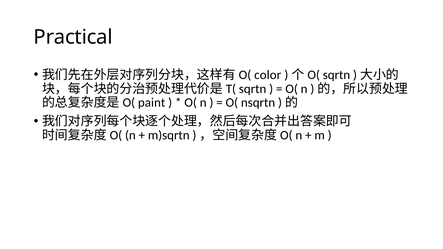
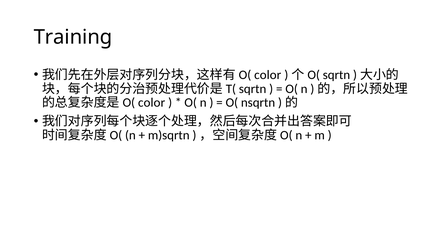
Practical: Practical -> Training (73, 37)
paint: paint -> color (152, 103)
